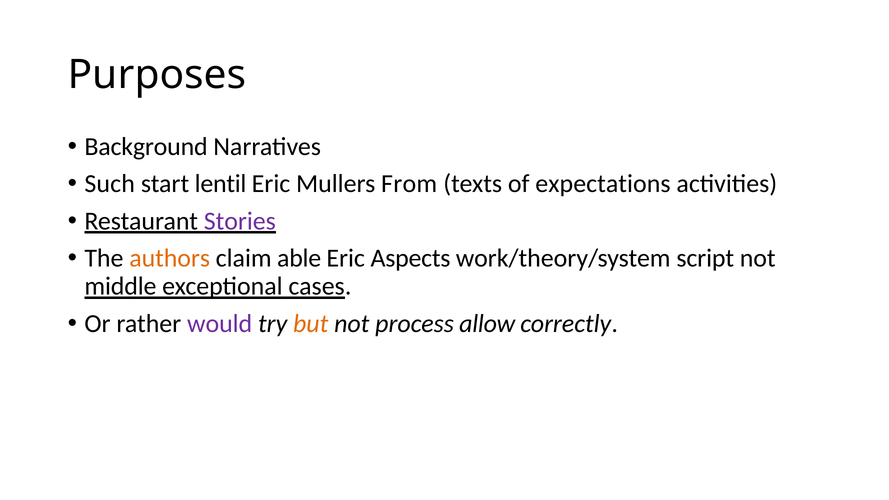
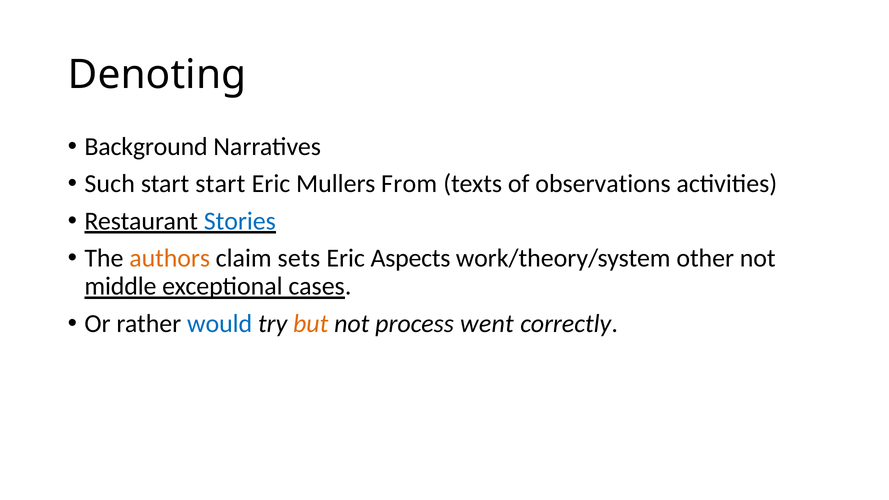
Purposes: Purposes -> Denoting (157, 75)
start lentil: lentil -> start (220, 184)
expectations: expectations -> observations (603, 184)
Stories colour: purple -> blue (240, 221)
able: able -> sets (299, 258)
script: script -> other (705, 258)
would colour: purple -> blue (220, 324)
allow: allow -> went (487, 324)
